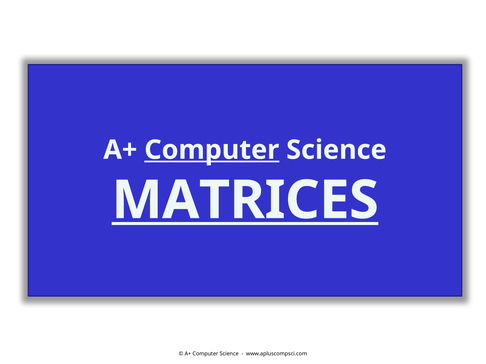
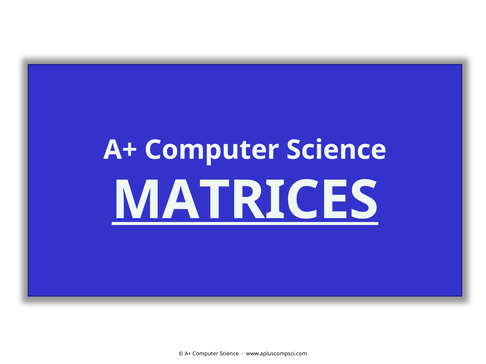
Computer underline: present -> none (212, 150)
